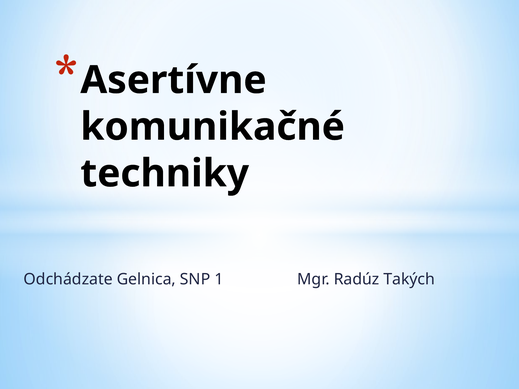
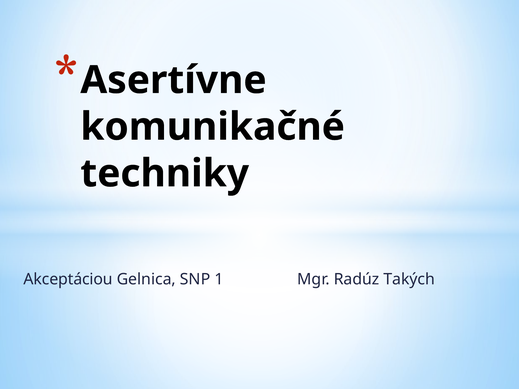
Odchádzate: Odchádzate -> Akceptáciou (68, 280)
